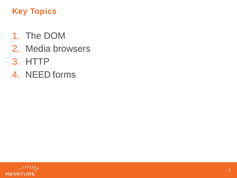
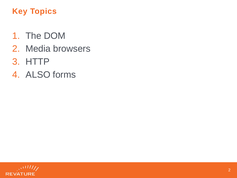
NEED: NEED -> ALSO (38, 75)
